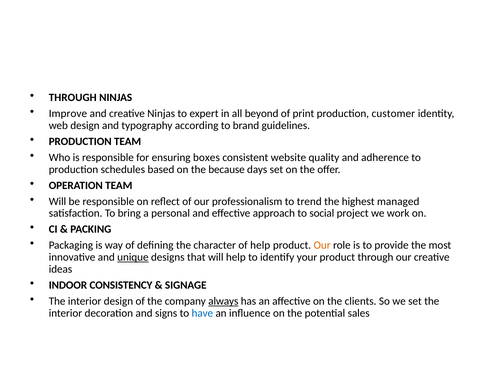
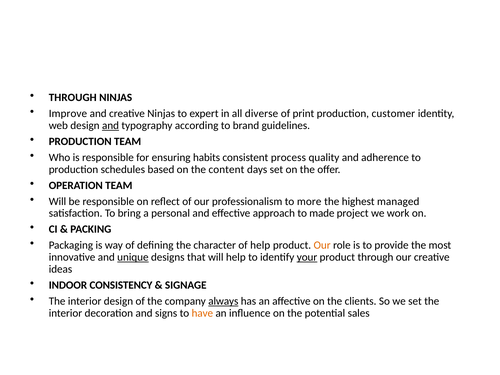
beyond: beyond -> diverse (262, 113)
and underline: none -> present (111, 125)
boxes: boxes -> habits (207, 157)
website: website -> process (288, 157)
because: because -> content (226, 169)
trend: trend -> more (309, 201)
social: social -> made (322, 213)
your underline: none -> present (307, 257)
have colour: blue -> orange (202, 313)
